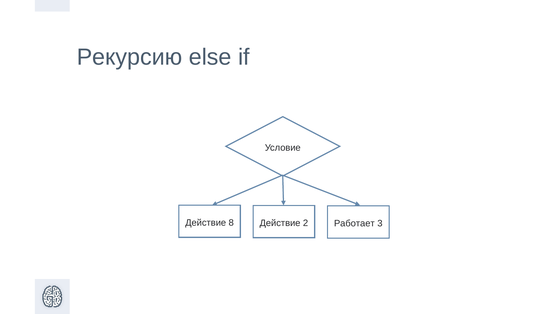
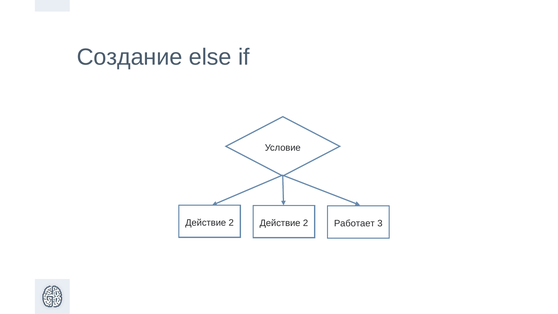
Рекурсию: Рекурсию -> Создание (130, 57)
8: 8 -> 2 (231, 223)
